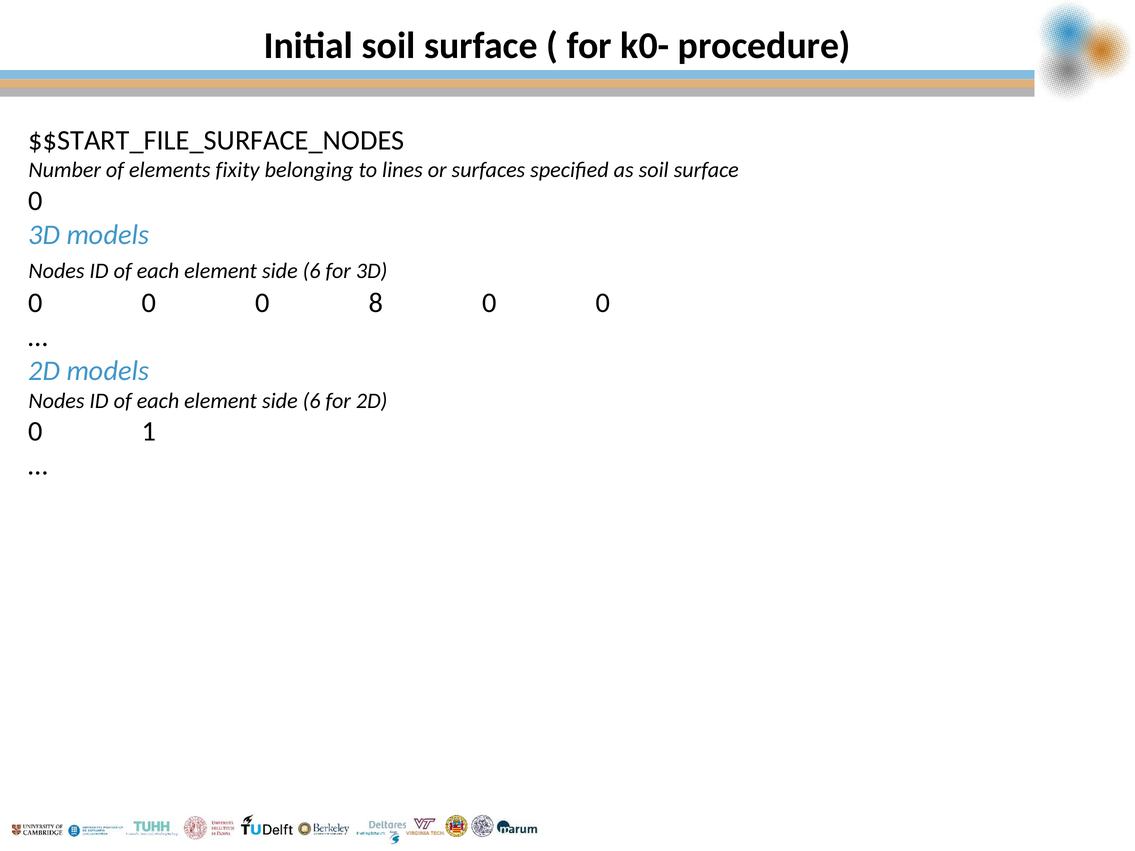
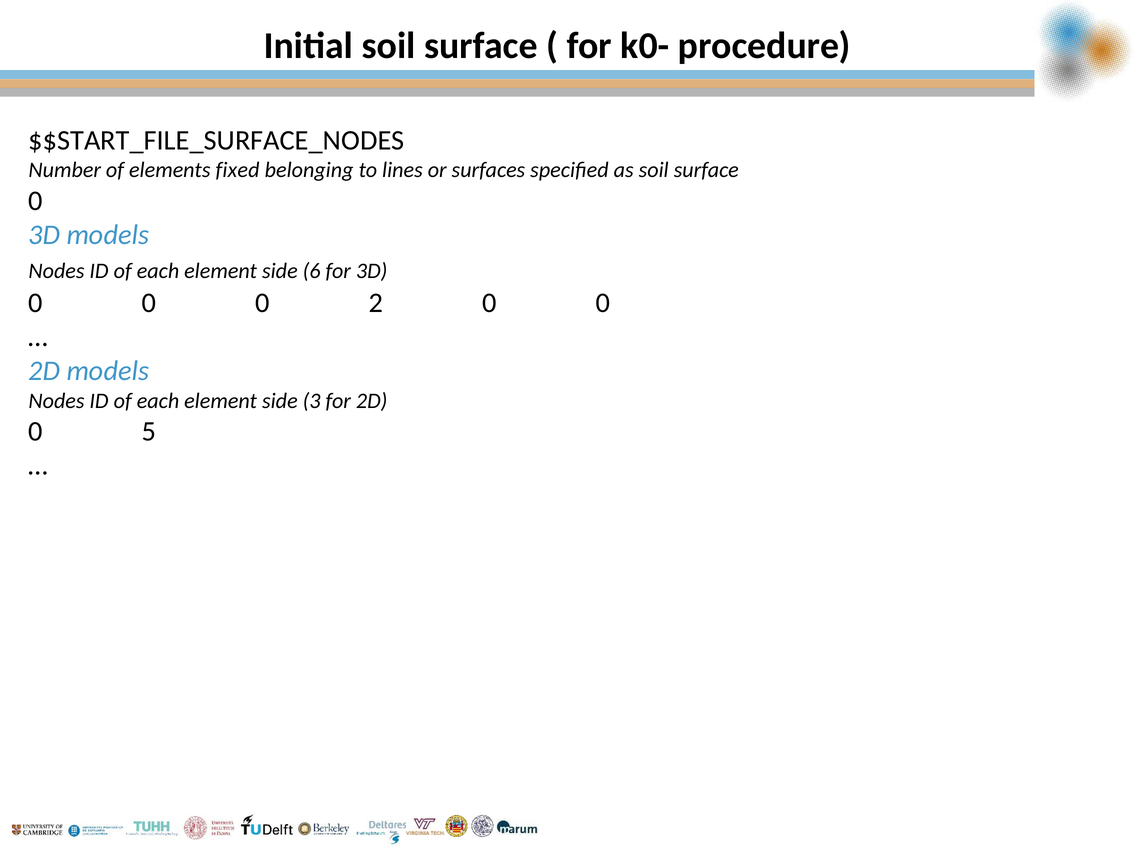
fixity: fixity -> fixed (238, 170)
8: 8 -> 2 (376, 303)
6: 6 -> 3 (312, 401)
1: 1 -> 5 (149, 432)
